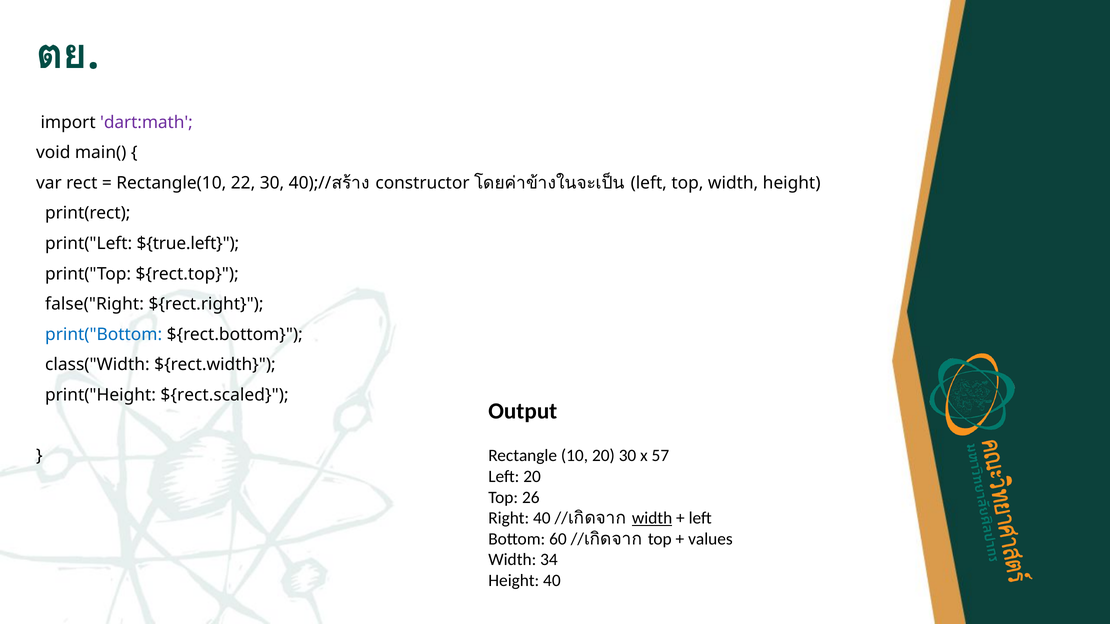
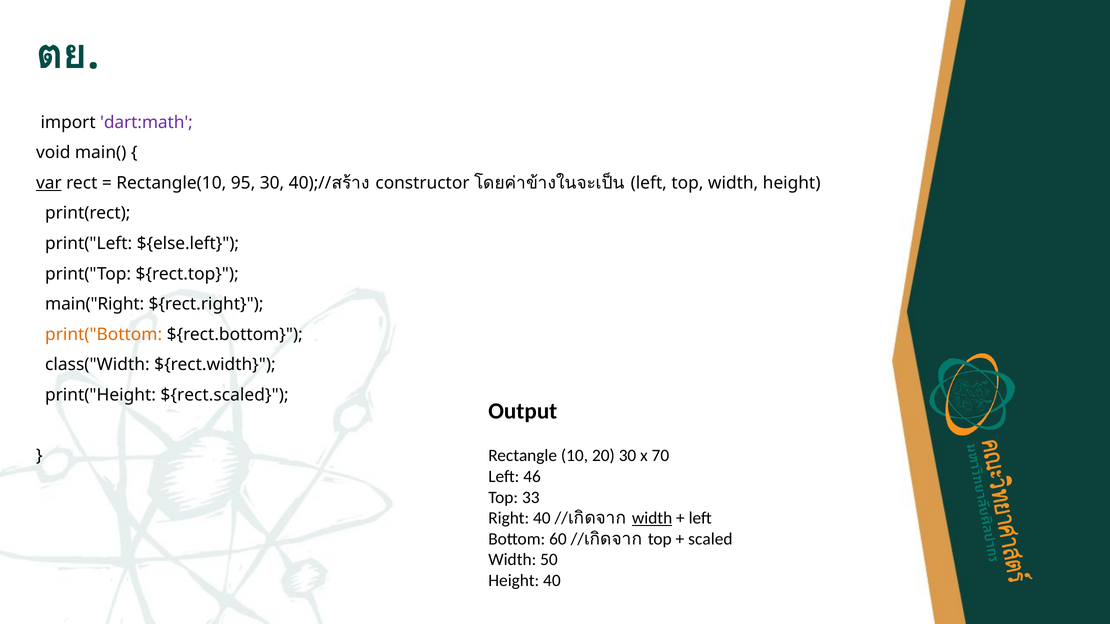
var underline: none -> present (49, 183)
22: 22 -> 95 (243, 183)
${true.left: ${true.left -> ${else.left (188, 244)
false("Right: false("Right -> main("Right (95, 304)
print("Bottom colour: blue -> orange (104, 335)
57: 57 -> 70 (660, 456)
Left 20: 20 -> 46 (532, 477)
26: 26 -> 33 (531, 498)
values: values -> scaled (710, 539)
34: 34 -> 50 (549, 560)
